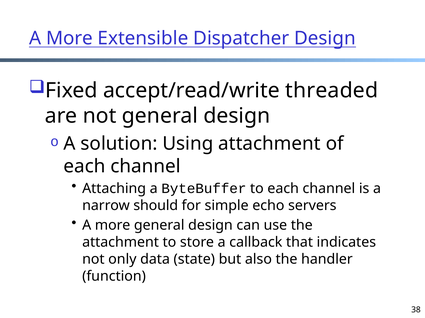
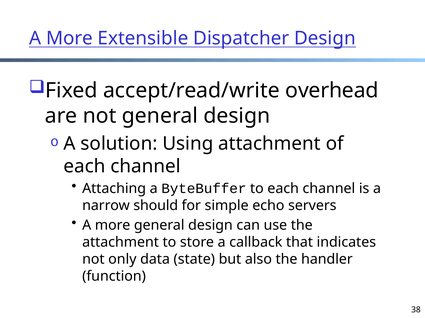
threaded: threaded -> overhead (332, 91)
